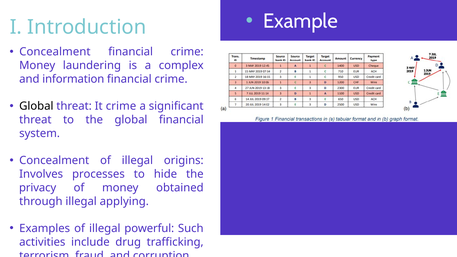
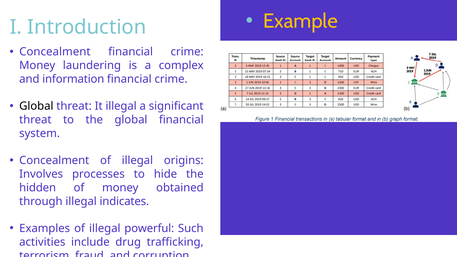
Example colour: white -> yellow (300, 21)
It crime: crime -> illegal (121, 106)
privacy: privacy -> hidden (38, 188)
applying: applying -> indicates (124, 201)
